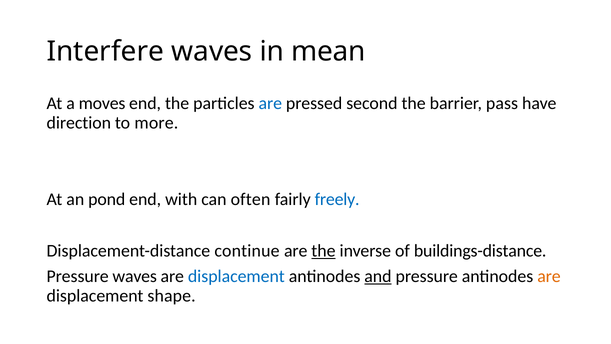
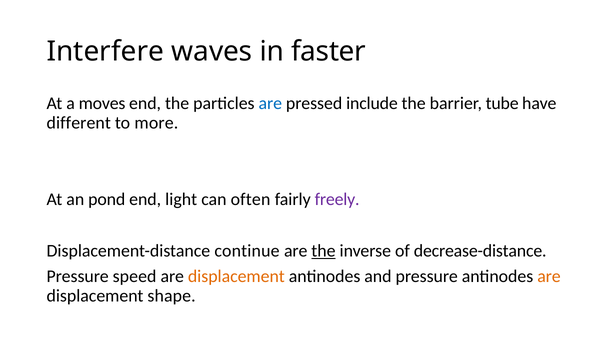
mean: mean -> faster (329, 51)
second: second -> include (372, 103)
pass: pass -> tube (502, 103)
direction: direction -> different (79, 123)
with: with -> light (181, 199)
freely colour: blue -> purple (337, 199)
buildings-distance: buildings-distance -> decrease-distance (480, 251)
Pressure waves: waves -> speed (135, 276)
displacement colour: blue -> orange (236, 276)
and underline: present -> none (378, 276)
